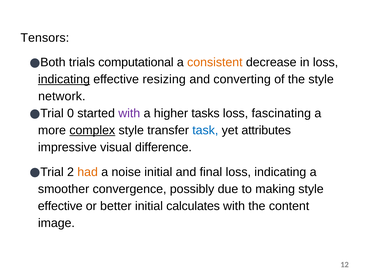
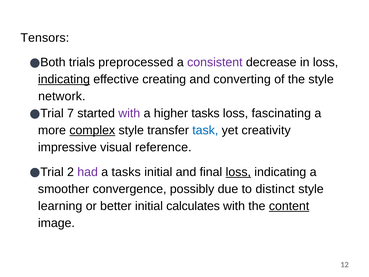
computational: computational -> preprocessed (136, 62)
consistent colour: orange -> purple (215, 62)
resizing: resizing -> creating (164, 79)
0: 0 -> 7 (71, 113)
attributes: attributes -> creativity (266, 130)
difference: difference -> reference (163, 147)
had colour: orange -> purple (88, 172)
a noise: noise -> tasks (126, 172)
loss underline: none -> present (238, 172)
making: making -> distinct (275, 189)
effective: effective -> learning (60, 206)
content underline: none -> present (289, 206)
